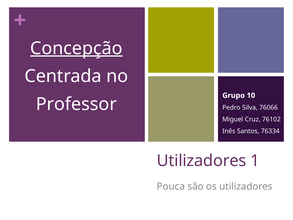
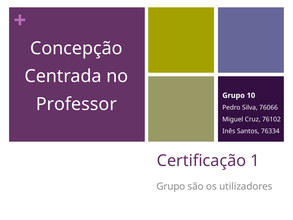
Concepção underline: present -> none (76, 48)
Utilizadores: Utilizadores -> Certificação (201, 161)
Pouca: Pouca -> Grupo (171, 186)
